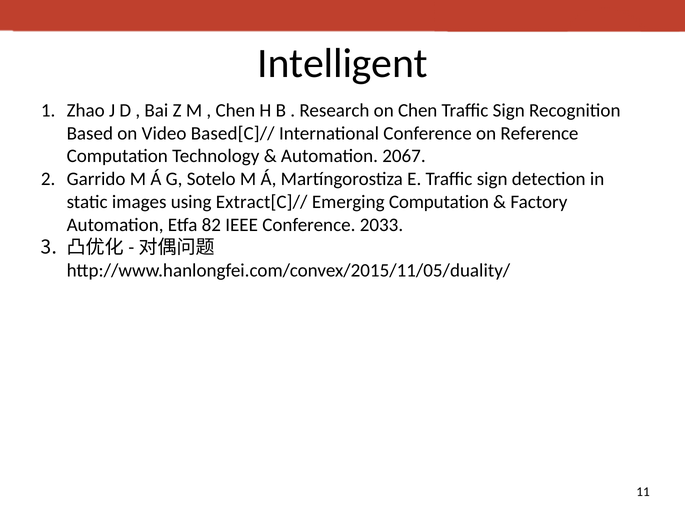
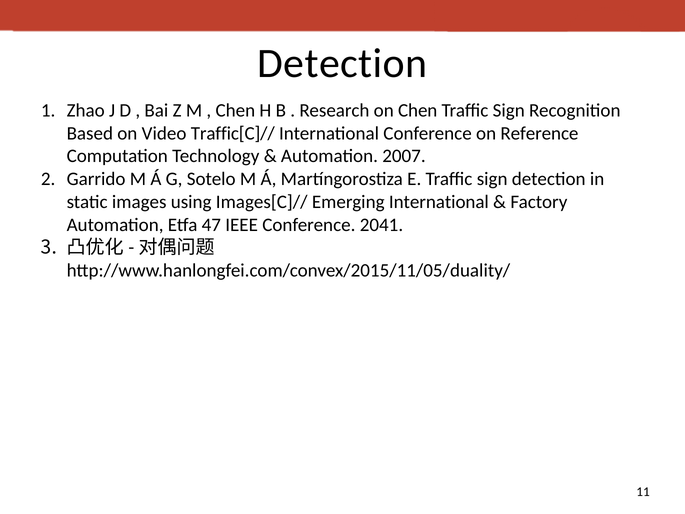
Intelligent: Intelligent -> Detection (342, 63)
Based[C]//: Based[C]// -> Traffic[C]// (233, 133)
2067: 2067 -> 2007 (404, 156)
Extract[C]//: Extract[C]// -> Images[C]// (262, 202)
Emerging Computation: Computation -> International (439, 202)
82: 82 -> 47 (211, 225)
2033: 2033 -> 2041 (381, 225)
